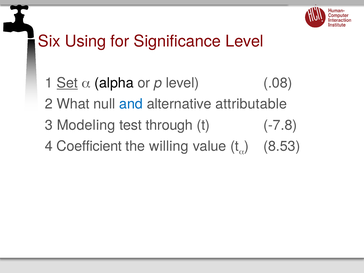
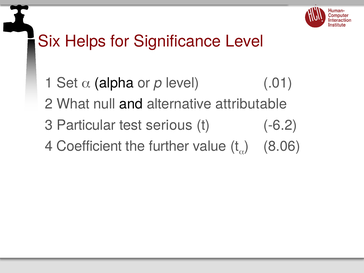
Using: Using -> Helps (86, 41)
Set underline: present -> none (67, 83)
.08: .08 -> .01 (278, 83)
and colour: blue -> black (131, 104)
Modeling: Modeling -> Particular (86, 125)
through: through -> serious (169, 125)
-7.8: -7.8 -> -6.2 (280, 125)
willing: willing -> further (169, 146)
8.53: 8.53 -> 8.06 (282, 146)
